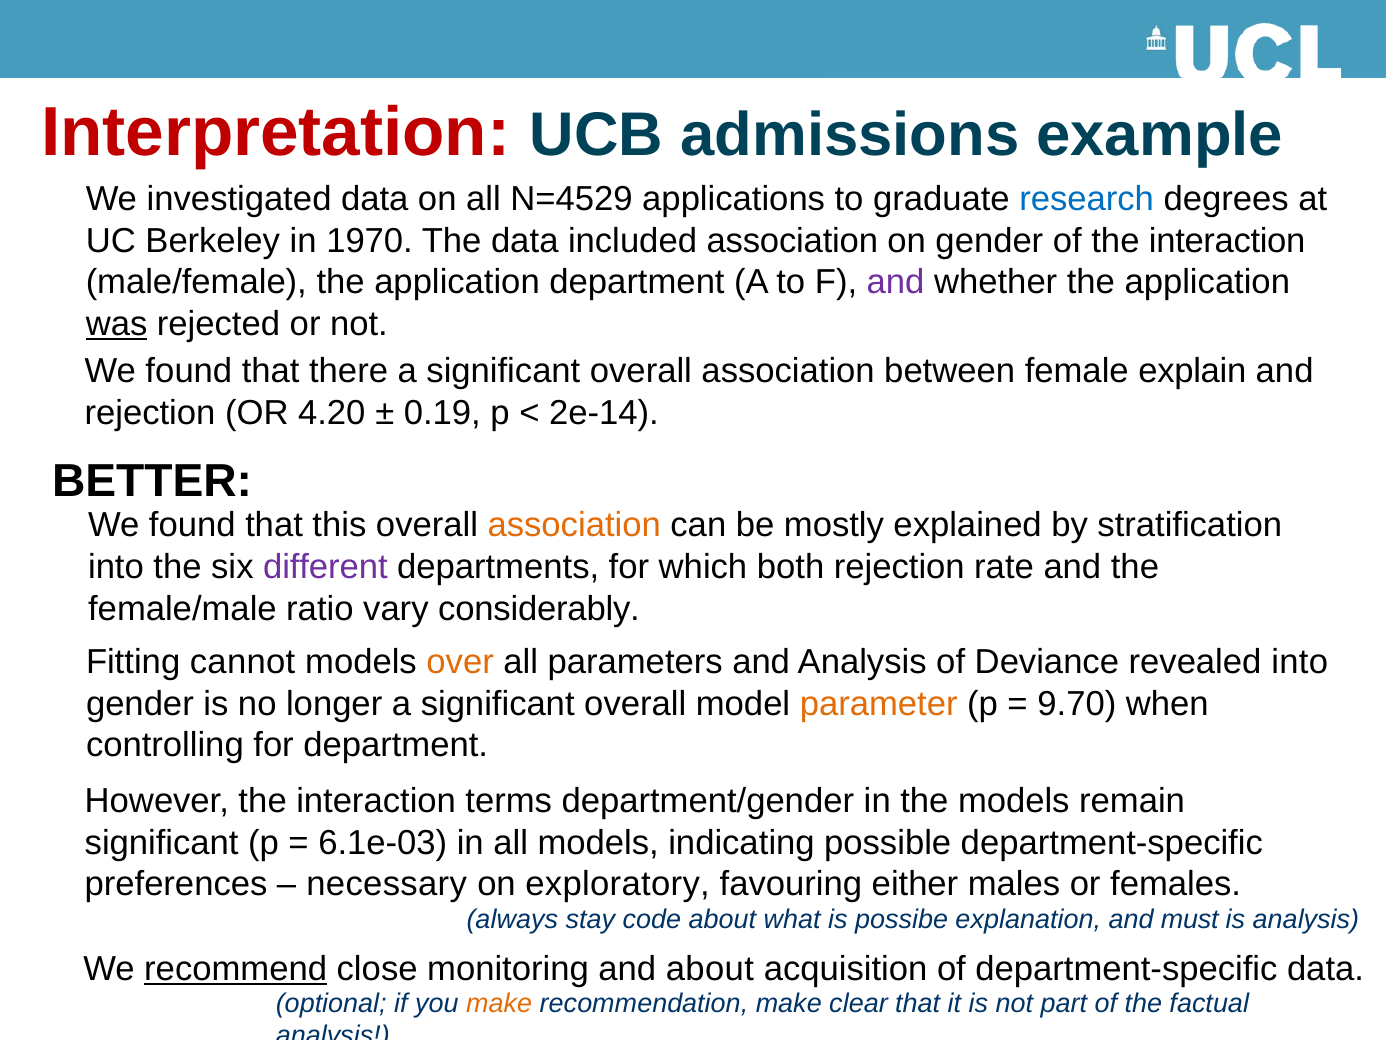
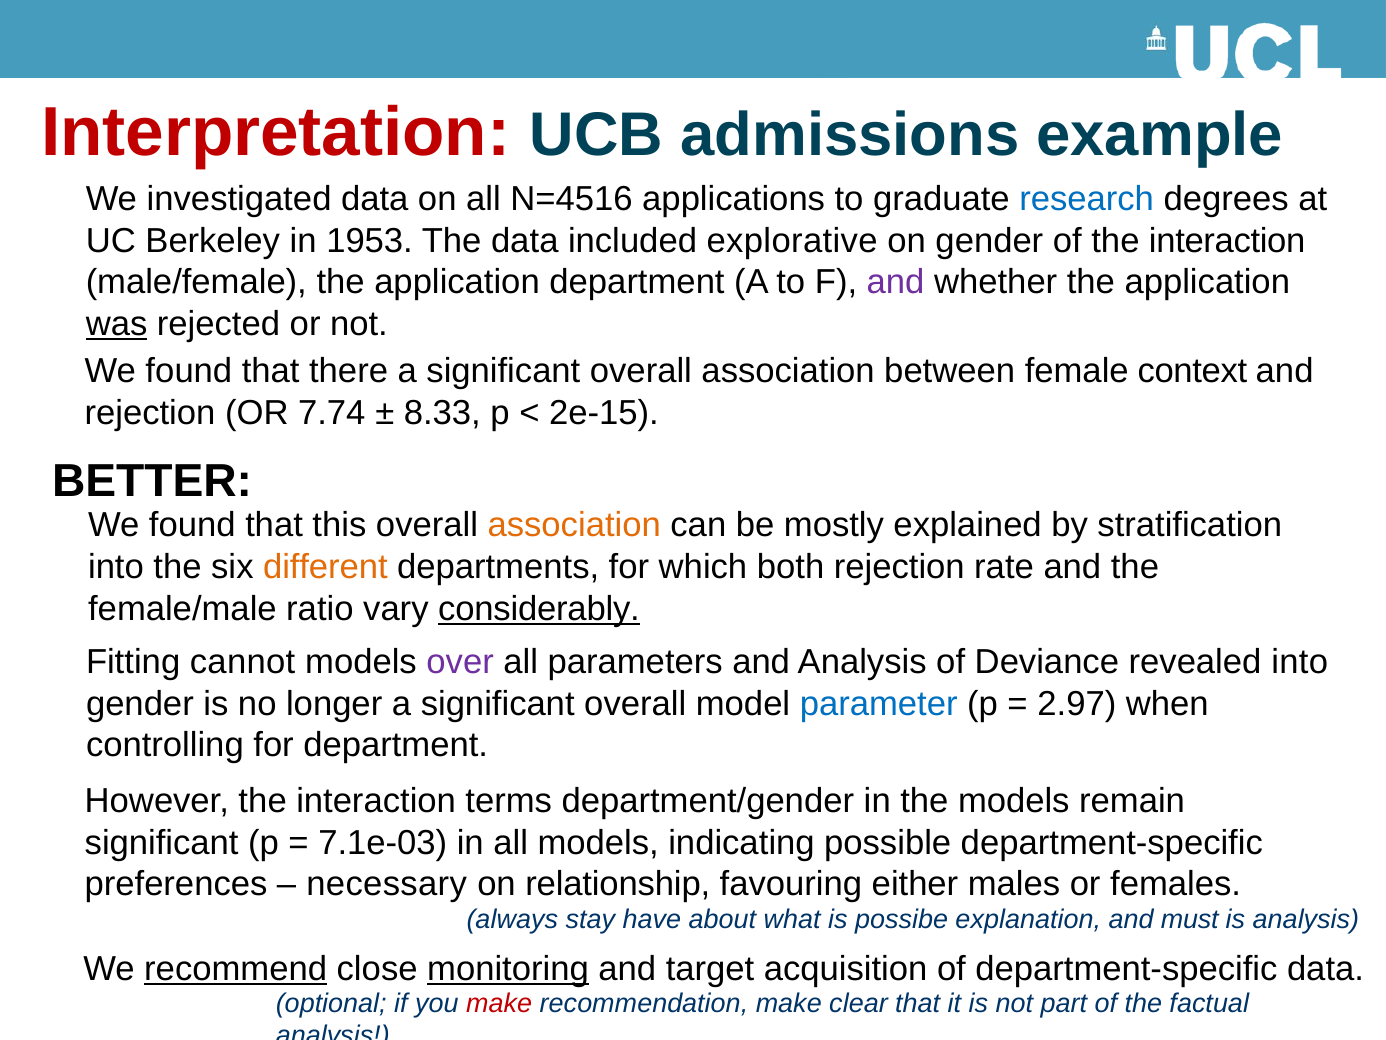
N=4529: N=4529 -> N=4516 (572, 199)
1970: 1970 -> 1953 (370, 241)
included association: association -> explorative (792, 241)
explain: explain -> context (1192, 371)
4.20: 4.20 -> 7.74 (332, 413)
0.19: 0.19 -> 8.33 (442, 413)
2e-14: 2e-14 -> 2e-15 (604, 413)
different colour: purple -> orange (325, 567)
considerably underline: none -> present (539, 608)
over colour: orange -> purple (460, 662)
parameter colour: orange -> blue (879, 703)
9.70: 9.70 -> 2.97 (1077, 703)
6.1e-03: 6.1e-03 -> 7.1e-03 (383, 842)
exploratory: exploratory -> relationship (618, 884)
code: code -> have (652, 919)
monitoring underline: none -> present (508, 969)
and about: about -> target (710, 969)
make colour: orange -> red (499, 1003)
